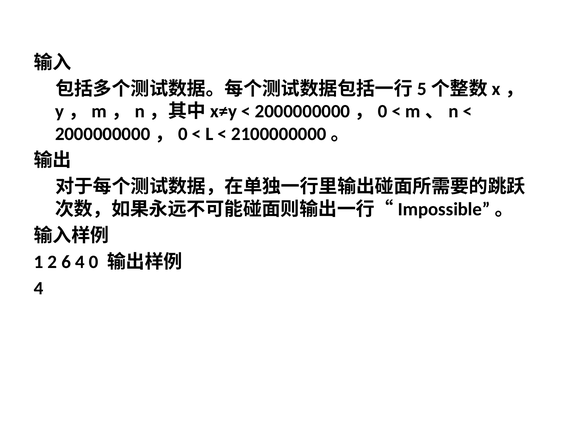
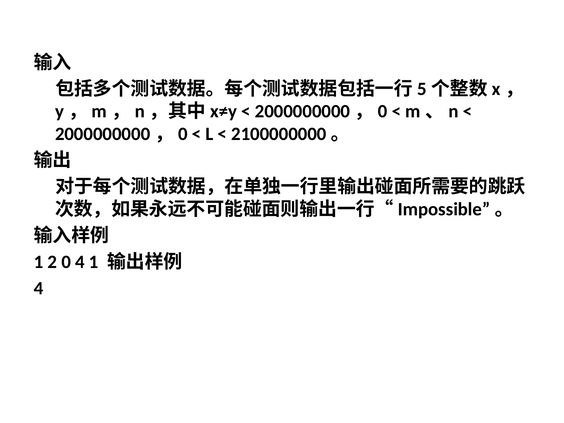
6: 6 -> 0 (66, 262)
4 0: 0 -> 1 (94, 262)
